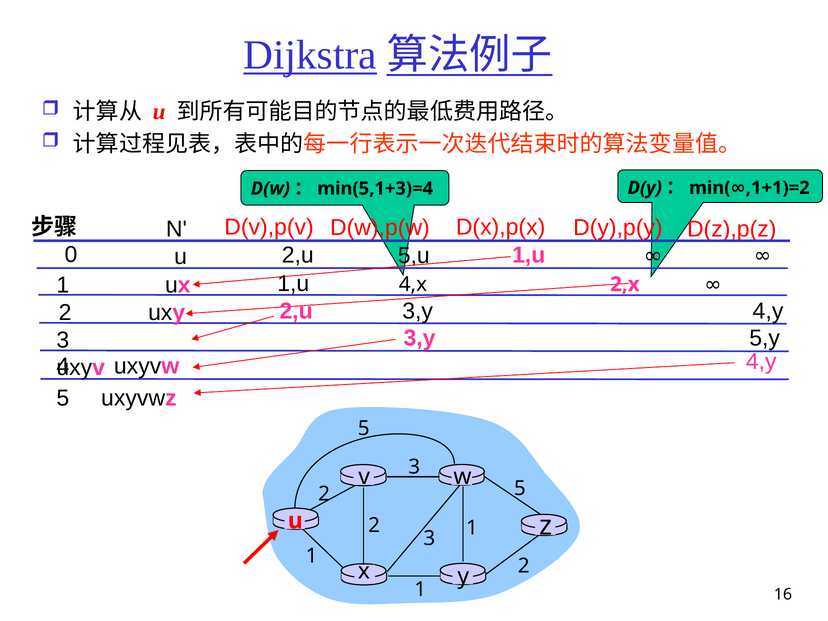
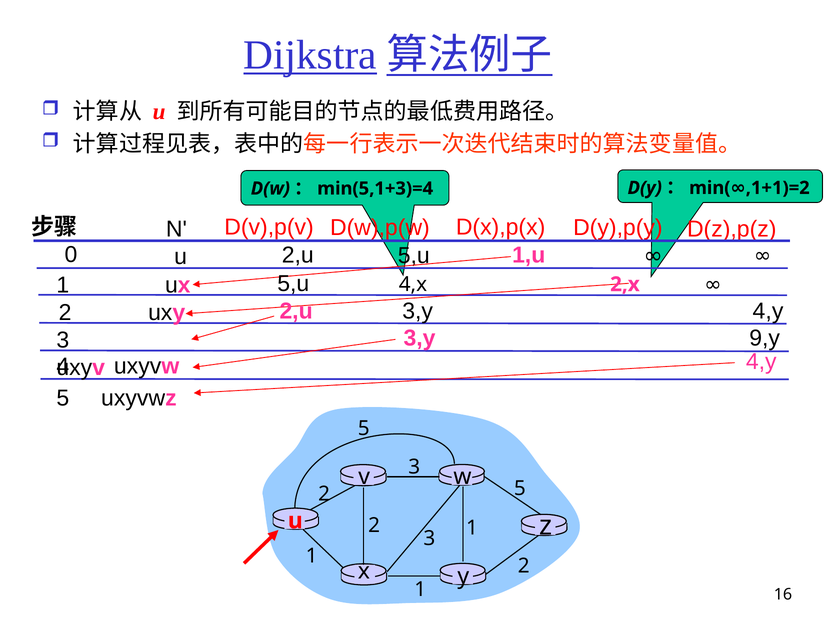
1,u: 1,u -> 5,u (293, 284)
5,y: 5,y -> 9,y (765, 338)
